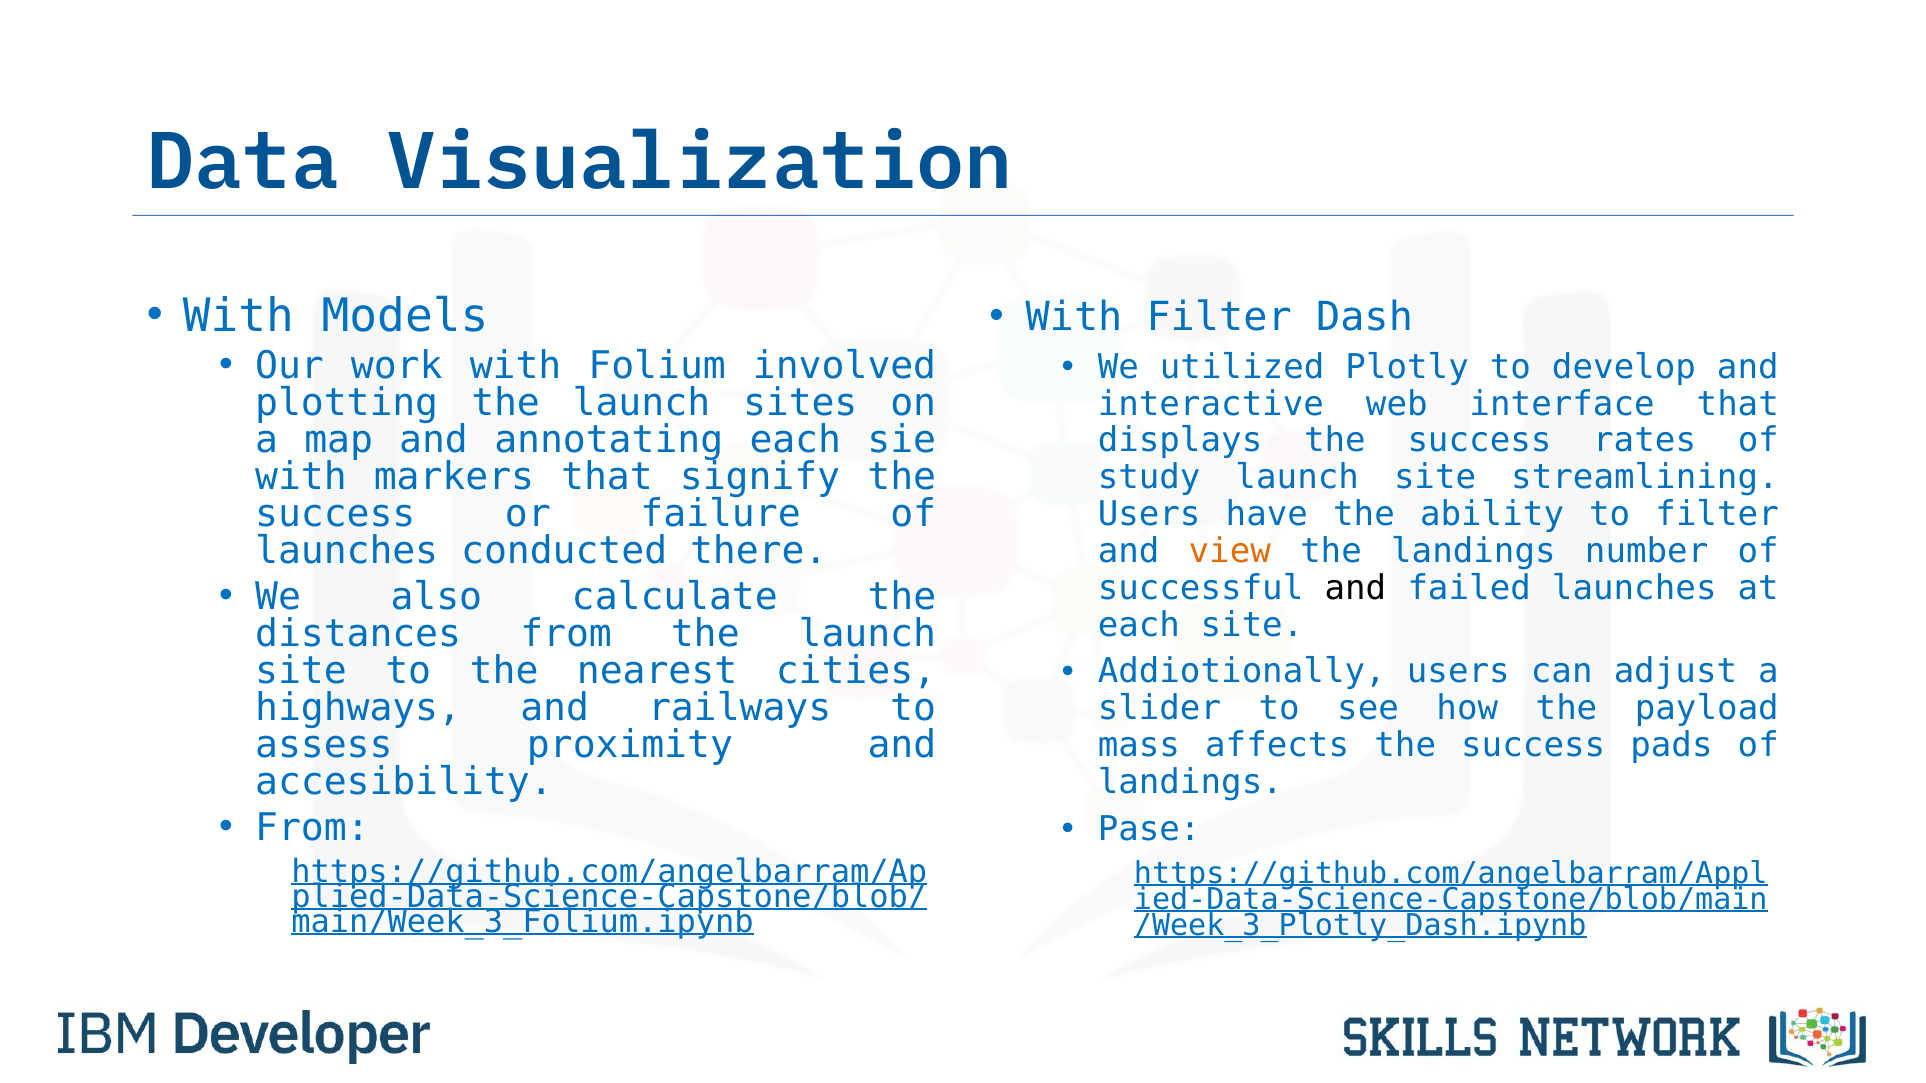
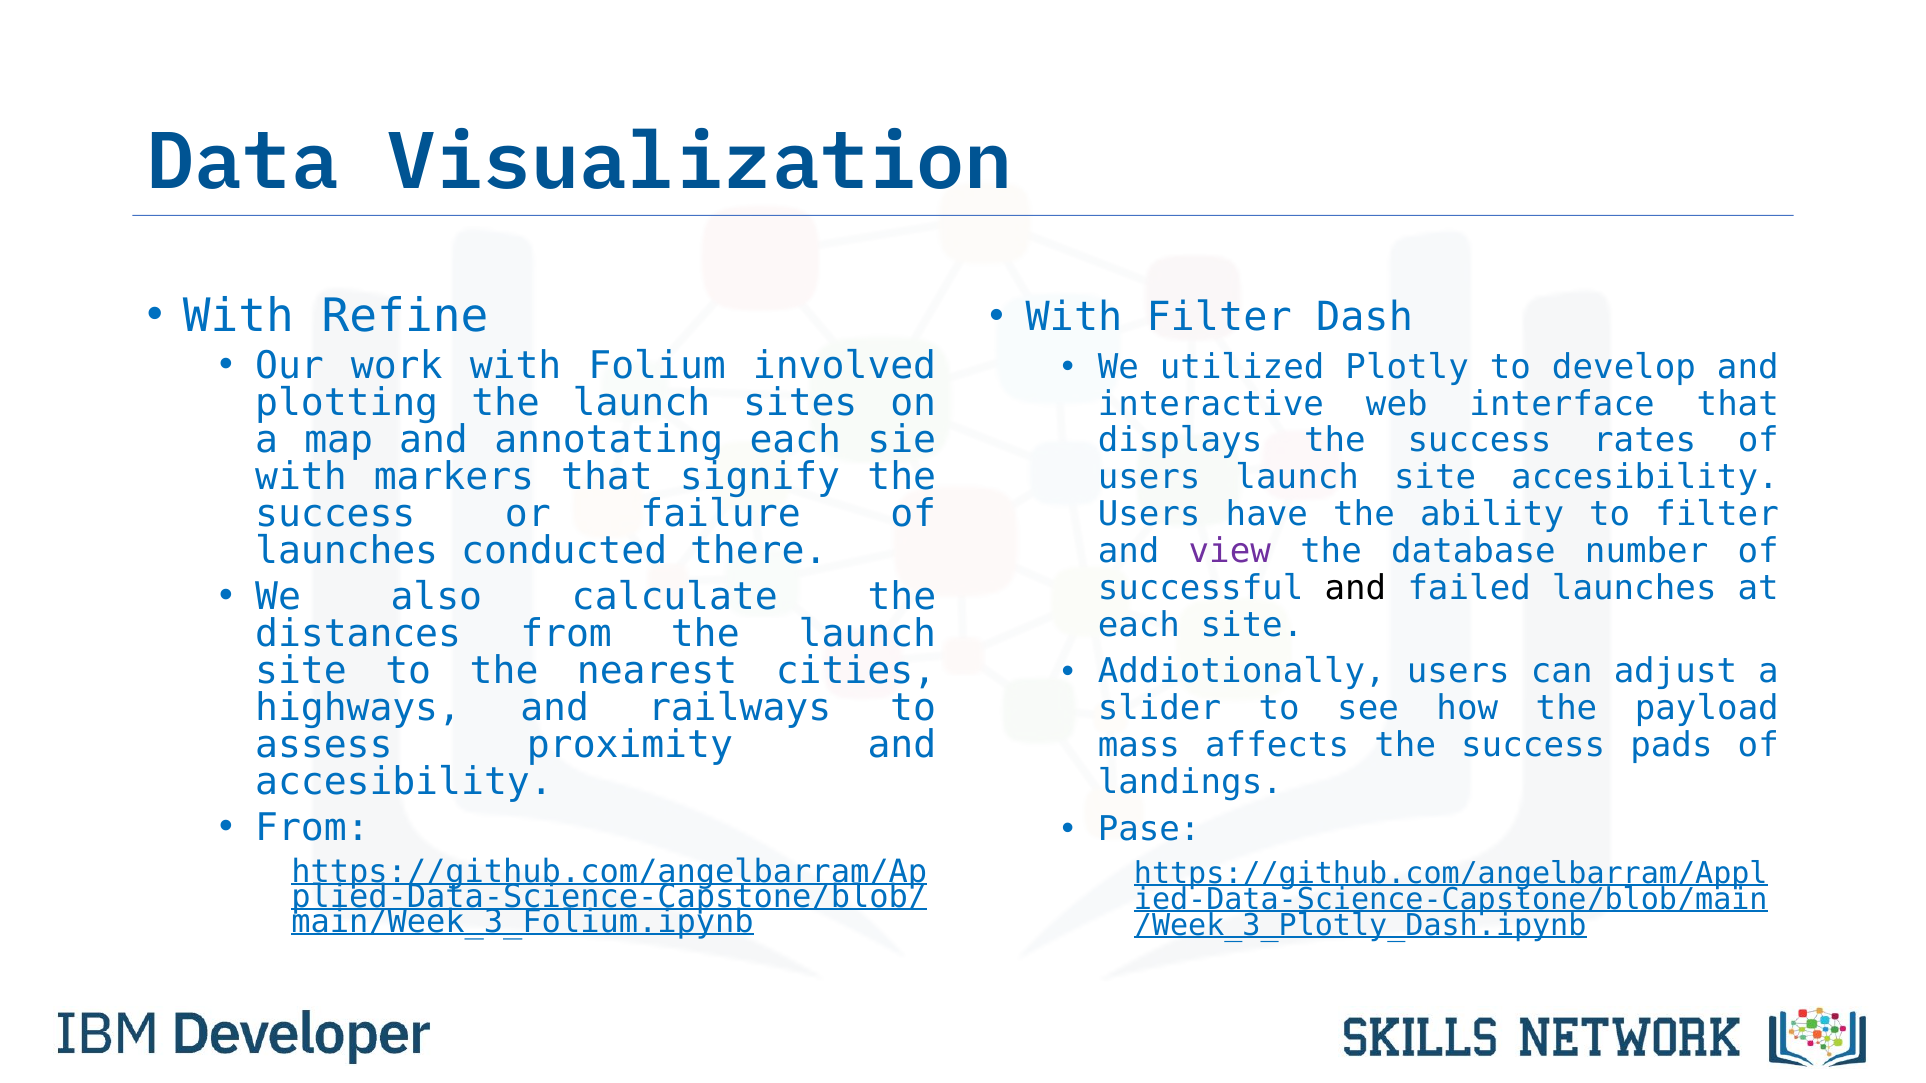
Models: Models -> Refine (405, 316)
study: study -> users (1149, 478)
site streamlining: streamlining -> accesibility (1645, 478)
view colour: orange -> purple (1230, 551)
the landings: landings -> database (1473, 551)
